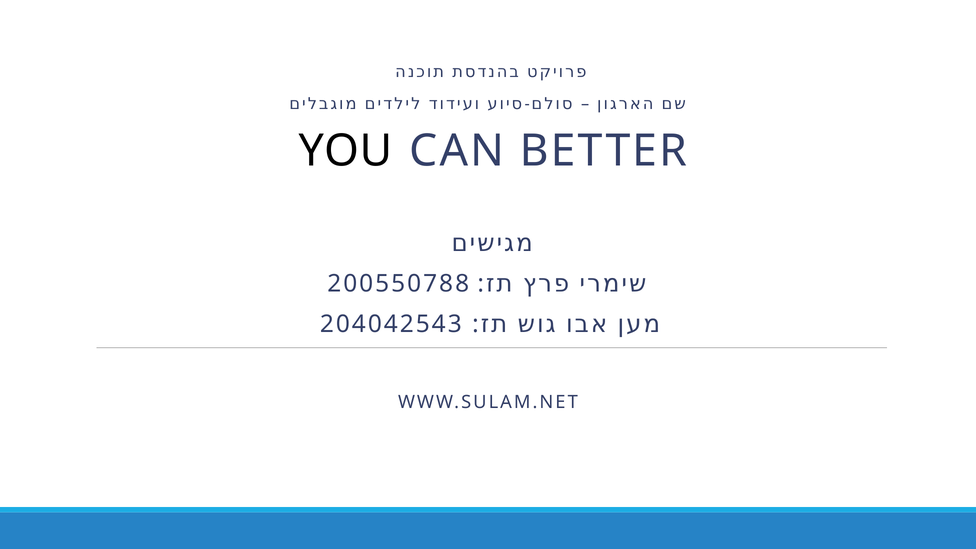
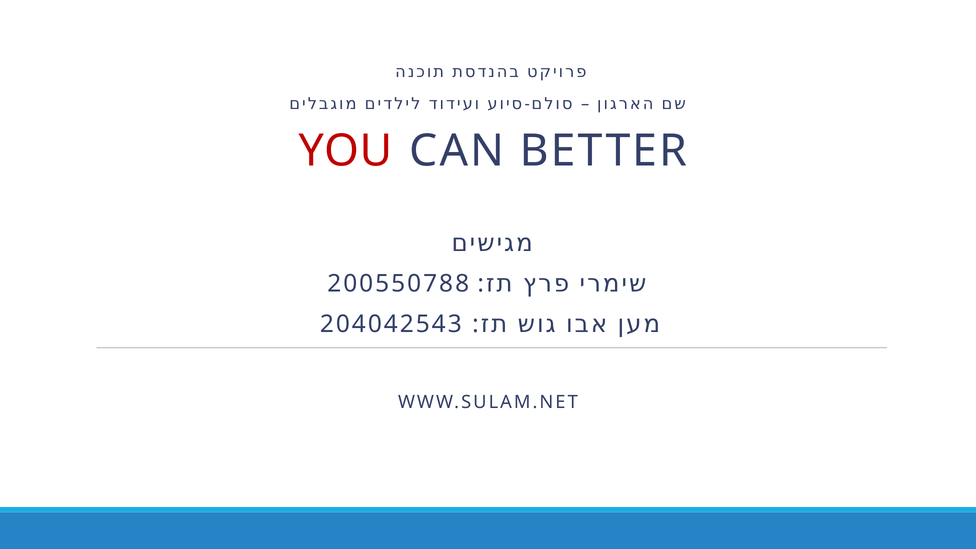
YOU colour: black -> red (345, 151)
